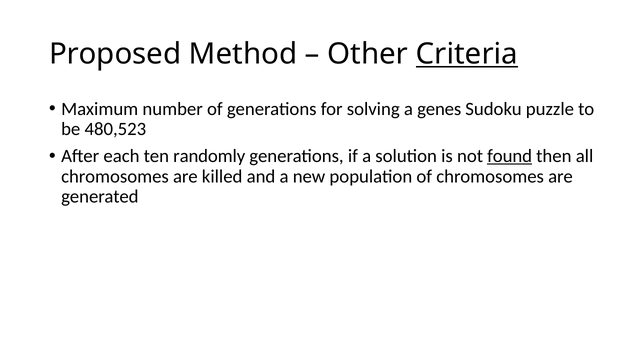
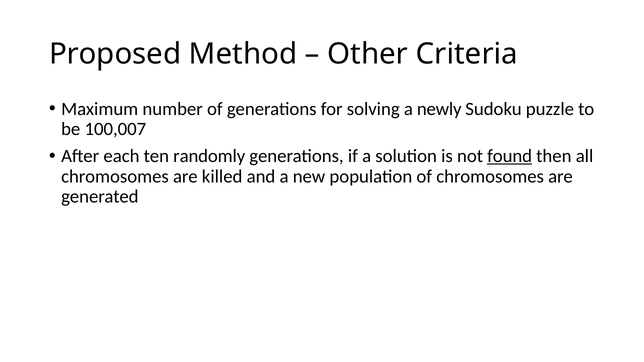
Criteria underline: present -> none (467, 54)
genes: genes -> newly (439, 109)
480,523: 480,523 -> 100,007 (115, 129)
